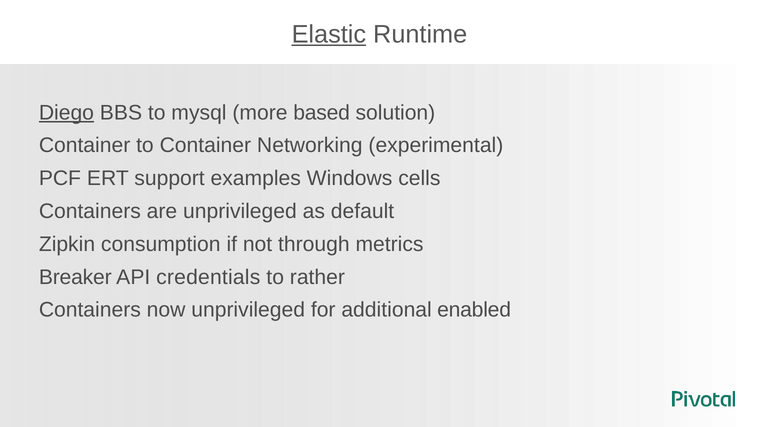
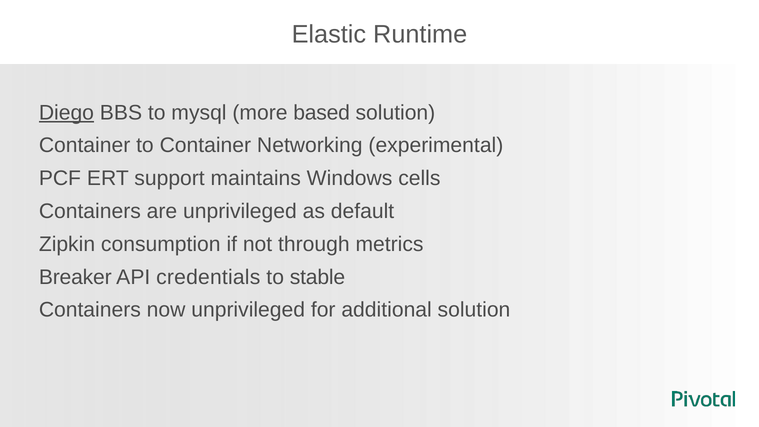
Elastic underline: present -> none (329, 34)
examples: examples -> maintains (256, 178)
rather: rather -> stable (318, 277)
additional enabled: enabled -> solution (474, 310)
